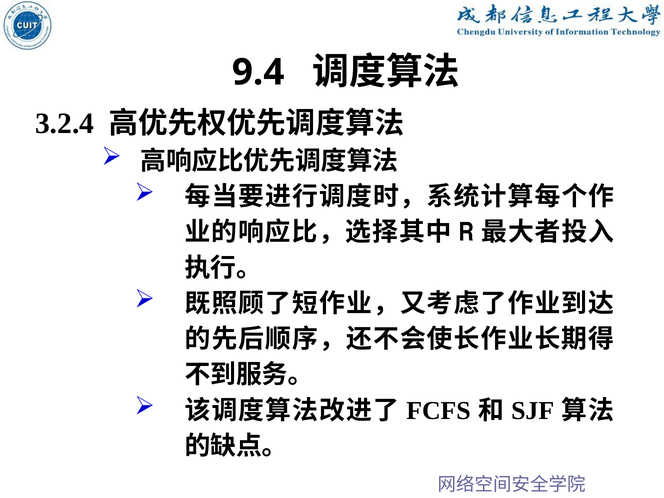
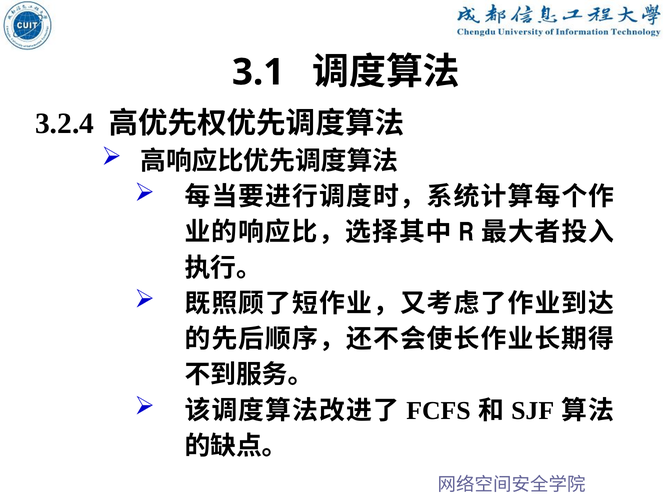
9.4: 9.4 -> 3.1 (258, 72)
